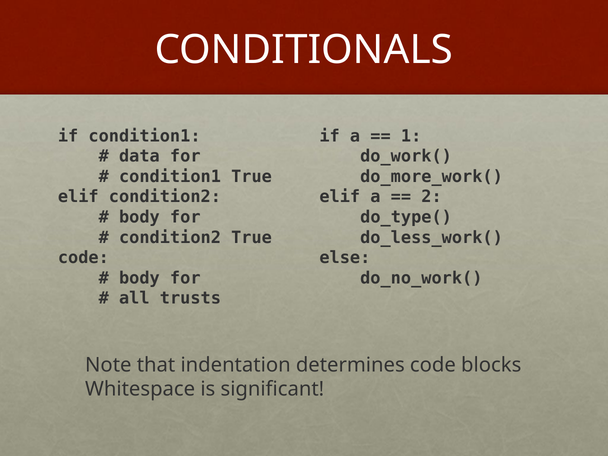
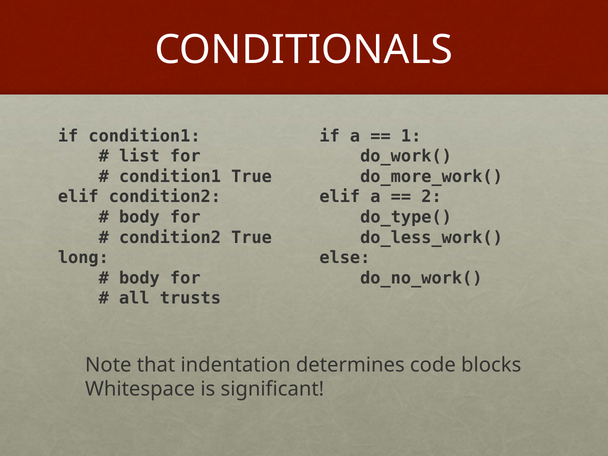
data: data -> list (139, 156)
code: code -> long (83, 258)
